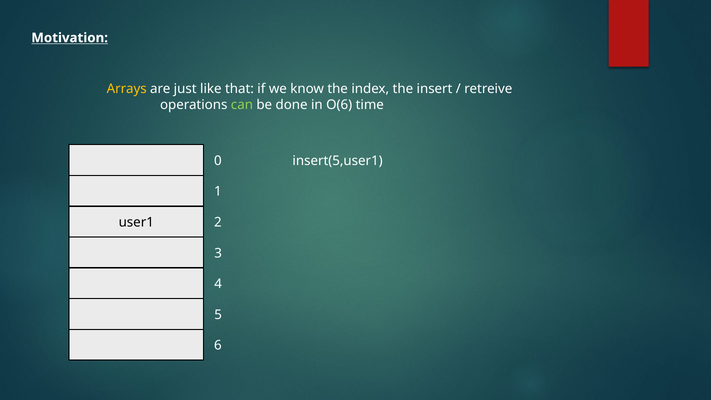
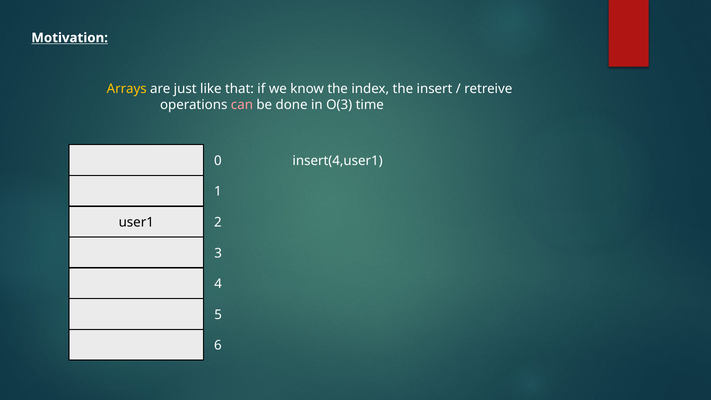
can colour: light green -> pink (242, 105)
O(6: O(6 -> O(3 (339, 105)
insert(5,user1: insert(5,user1 -> insert(4,user1 (338, 161)
